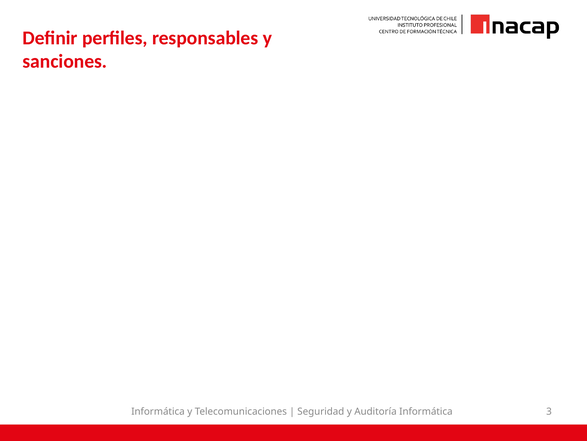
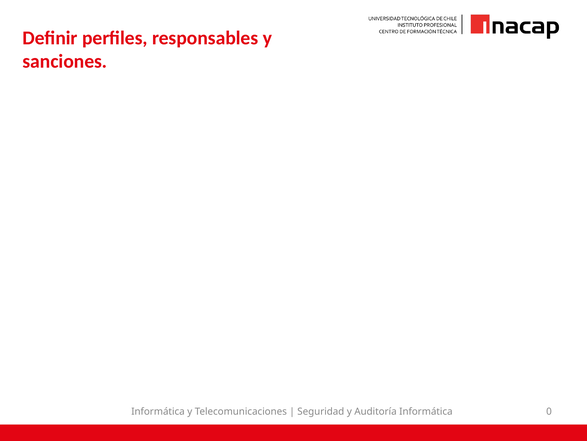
3: 3 -> 0 (549, 411)
